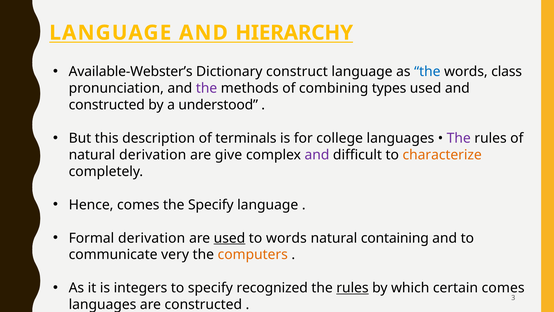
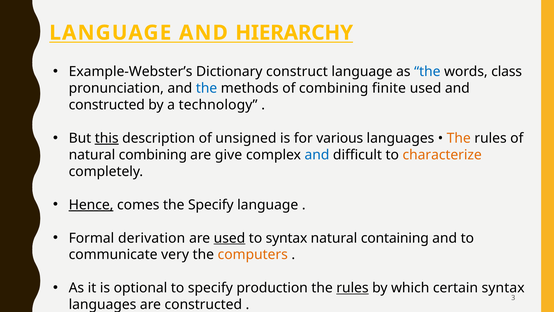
Available-Webster’s: Available-Webster’s -> Example-Webster’s (131, 72)
the colour: purple -> blue (207, 88)
types: types -> finite (389, 88)
understood: understood -> technology (218, 105)
this underline: none -> present (107, 138)
terminals: terminals -> unsigned (246, 138)
college: college -> various (340, 138)
The colour: purple -> orange (459, 138)
natural derivation: derivation -> combining (153, 155)
and colour: purple -> blue (317, 155)
Hence underline: none -> present (91, 205)
to words: words -> syntax (287, 238)
integers: integers -> optional (140, 288)
recognized: recognized -> production (272, 288)
certain comes: comes -> syntax (503, 288)
